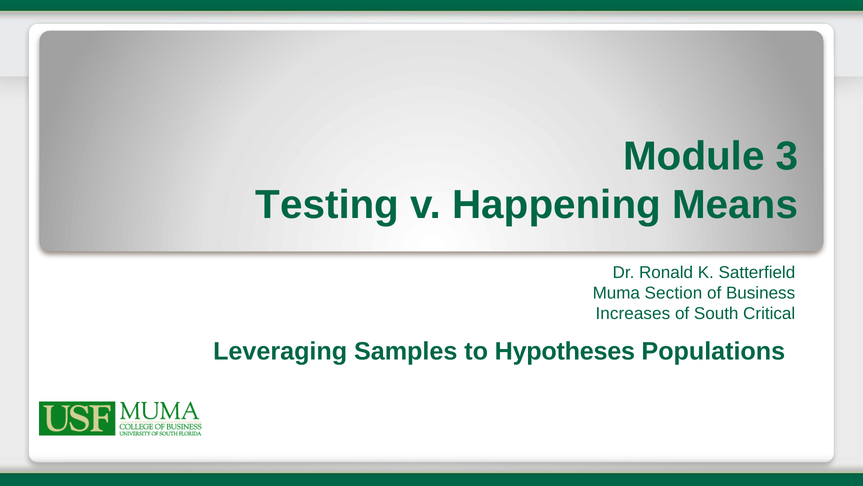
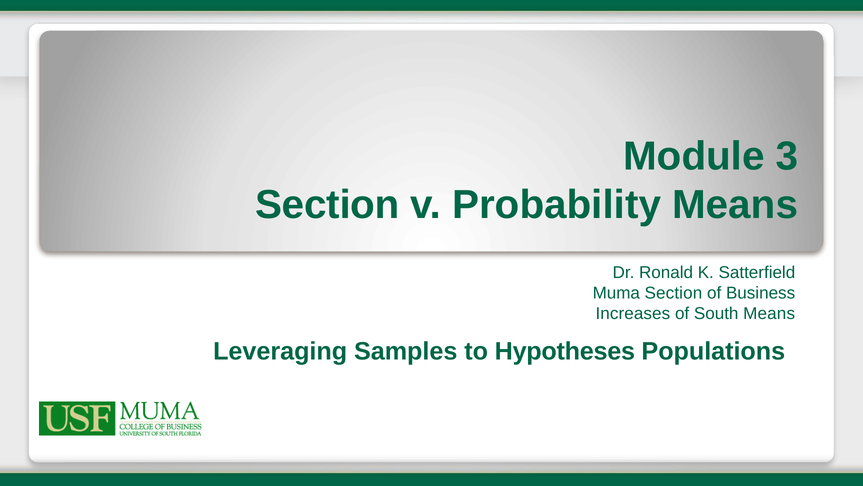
Testing: Testing -> Section (327, 205)
Happening: Happening -> Probability (557, 205)
South Critical: Critical -> Means (769, 313)
